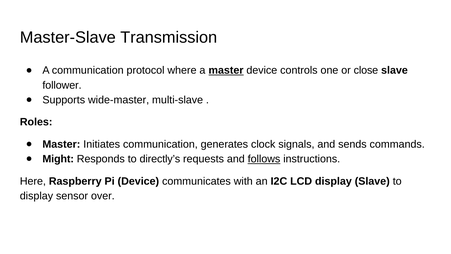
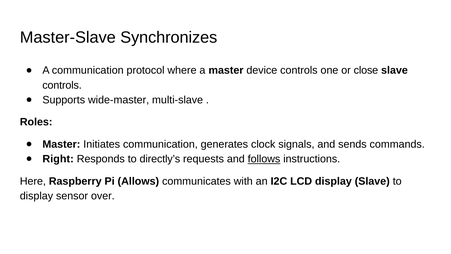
Transmission: Transmission -> Synchronizes (169, 37)
master underline: present -> none (226, 70)
follower: follower -> controls (62, 85)
Might: Might -> Right (58, 159)
Pi Device: Device -> Allows (138, 181)
